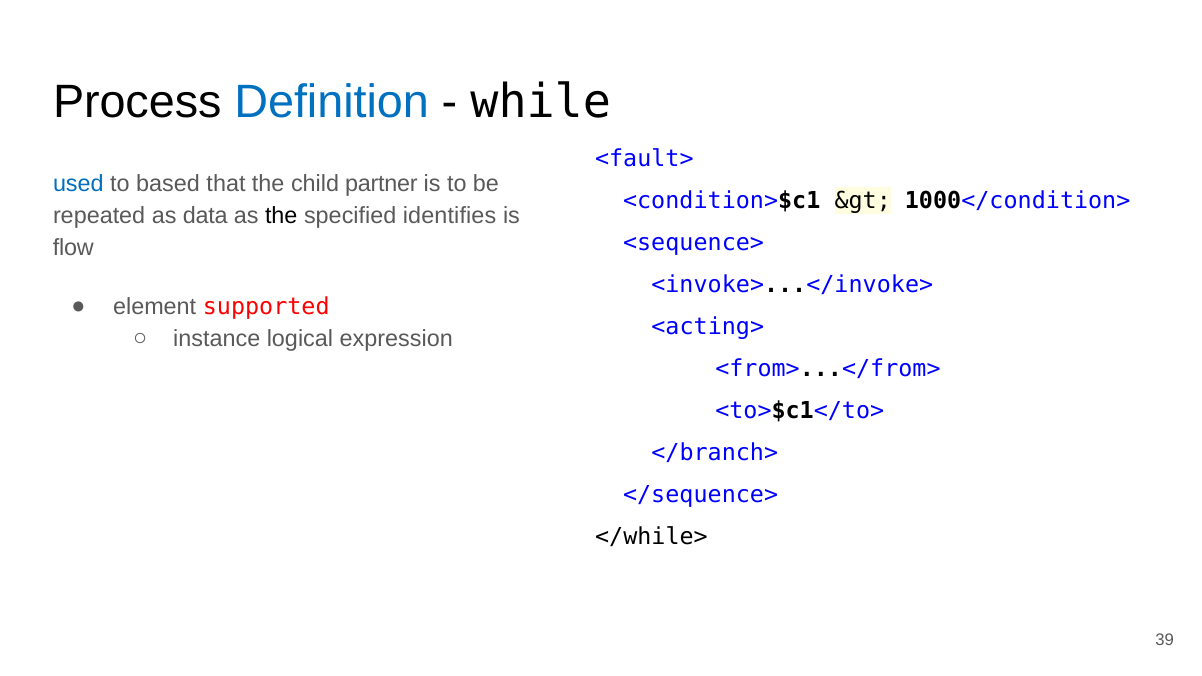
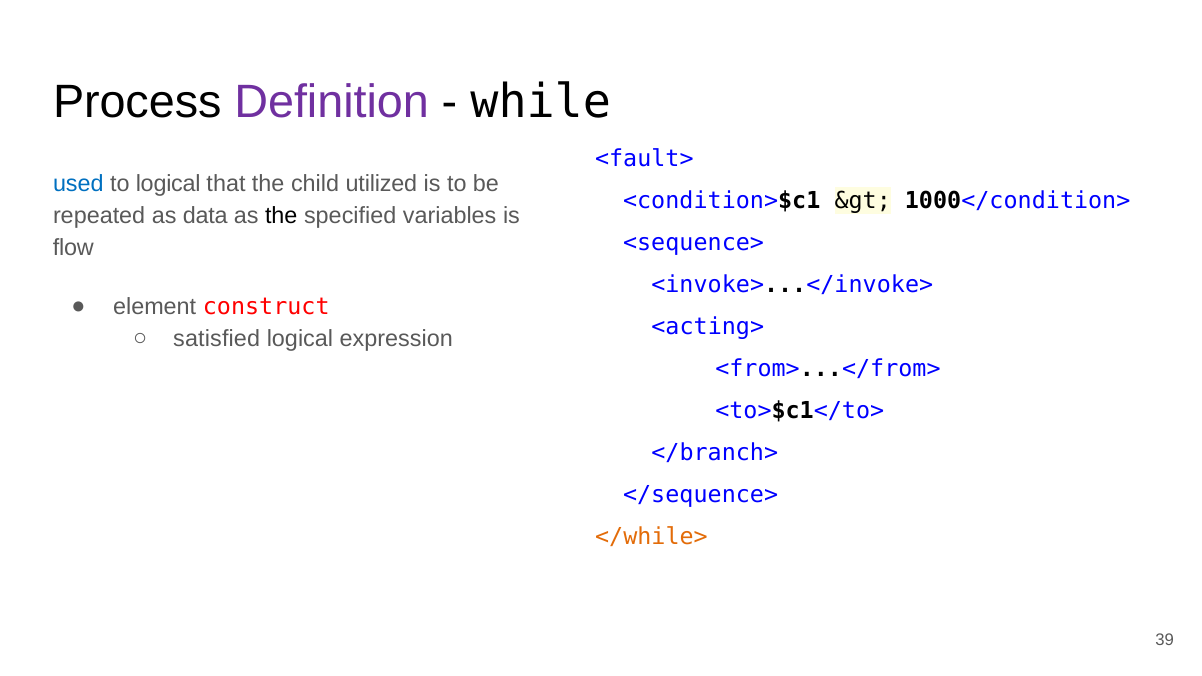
Definition colour: blue -> purple (332, 102)
to based: based -> logical (168, 183)
partner: partner -> utilized (381, 183)
identifies: identifies -> variables (450, 216)
supported: supported -> construct (266, 307)
instance: instance -> satisfied (217, 339)
</while> colour: black -> orange (651, 537)
